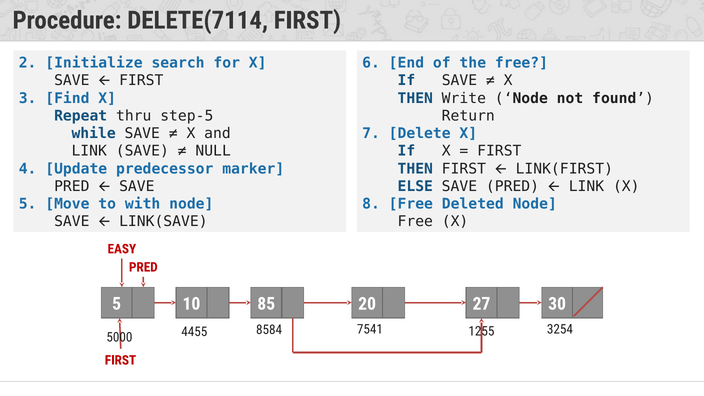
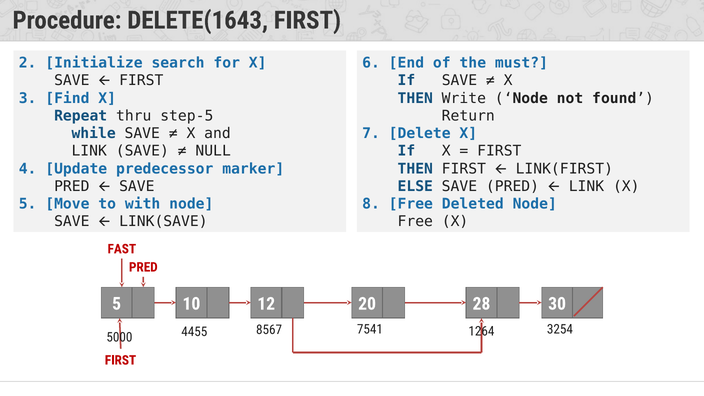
DELETE(7114: DELETE(7114 -> DELETE(1643 (198, 20)
the free: free -> must (521, 63)
EASY: EASY -> FAST (122, 249)
85: 85 -> 12 (266, 304)
27: 27 -> 28 (481, 304)
8584: 8584 -> 8567 (269, 330)
1255: 1255 -> 1264 (481, 331)
